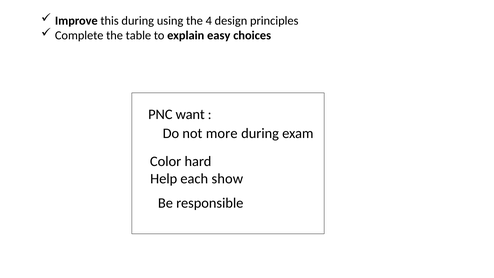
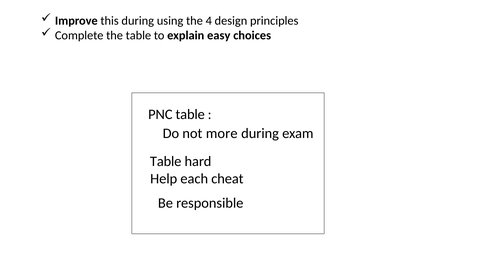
PNC want: want -> table (190, 114)
Color: Color -> Table (166, 161)
show: show -> cheat (227, 179)
